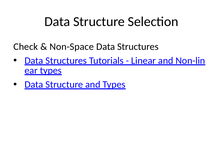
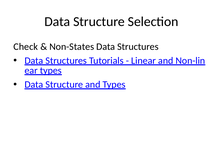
Non-Space: Non-Space -> Non-States (72, 47)
